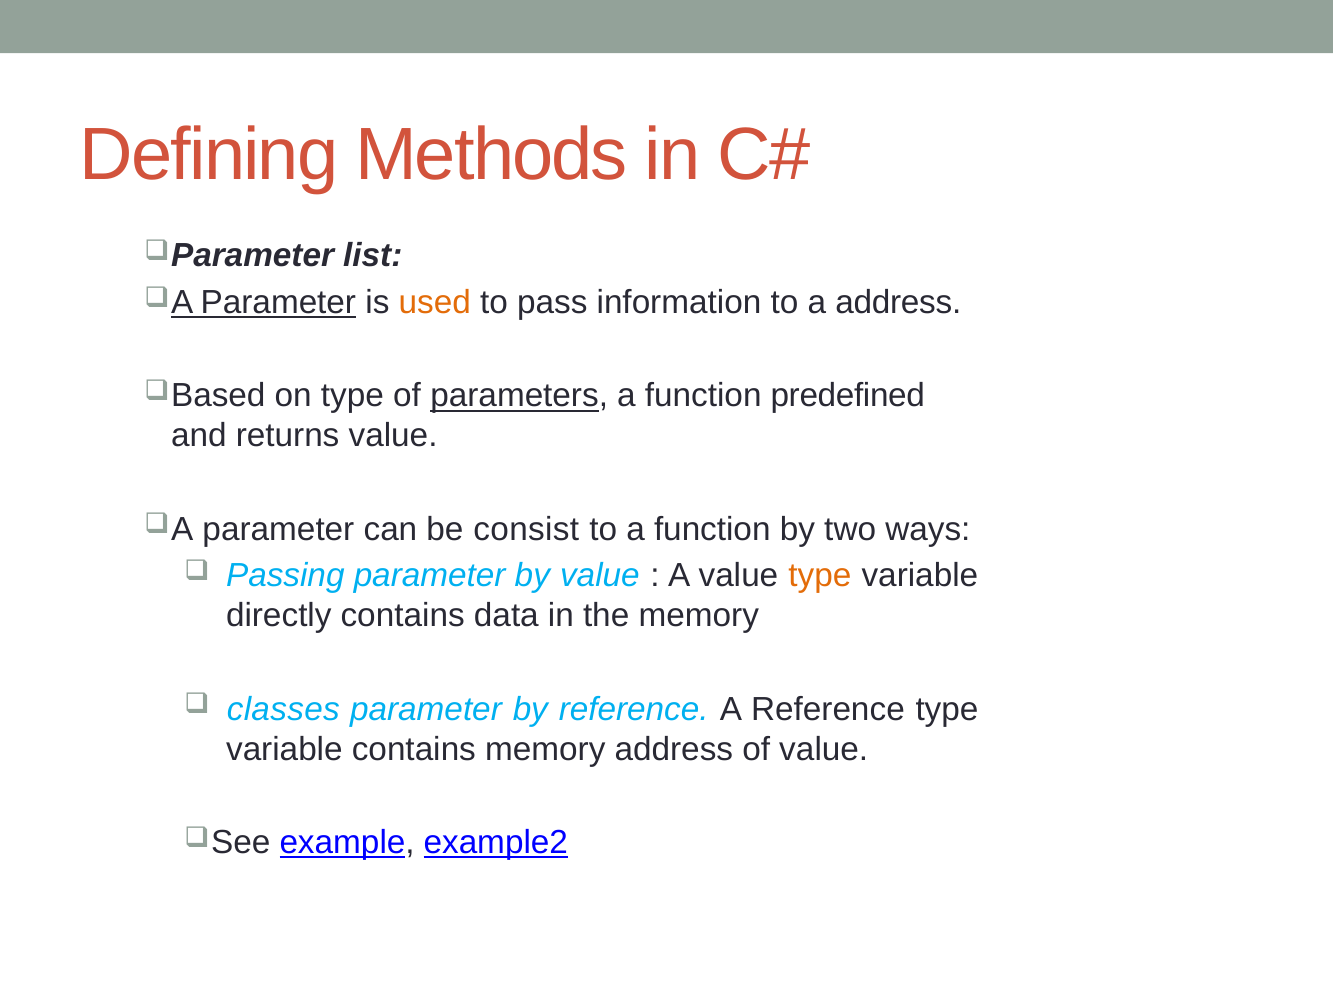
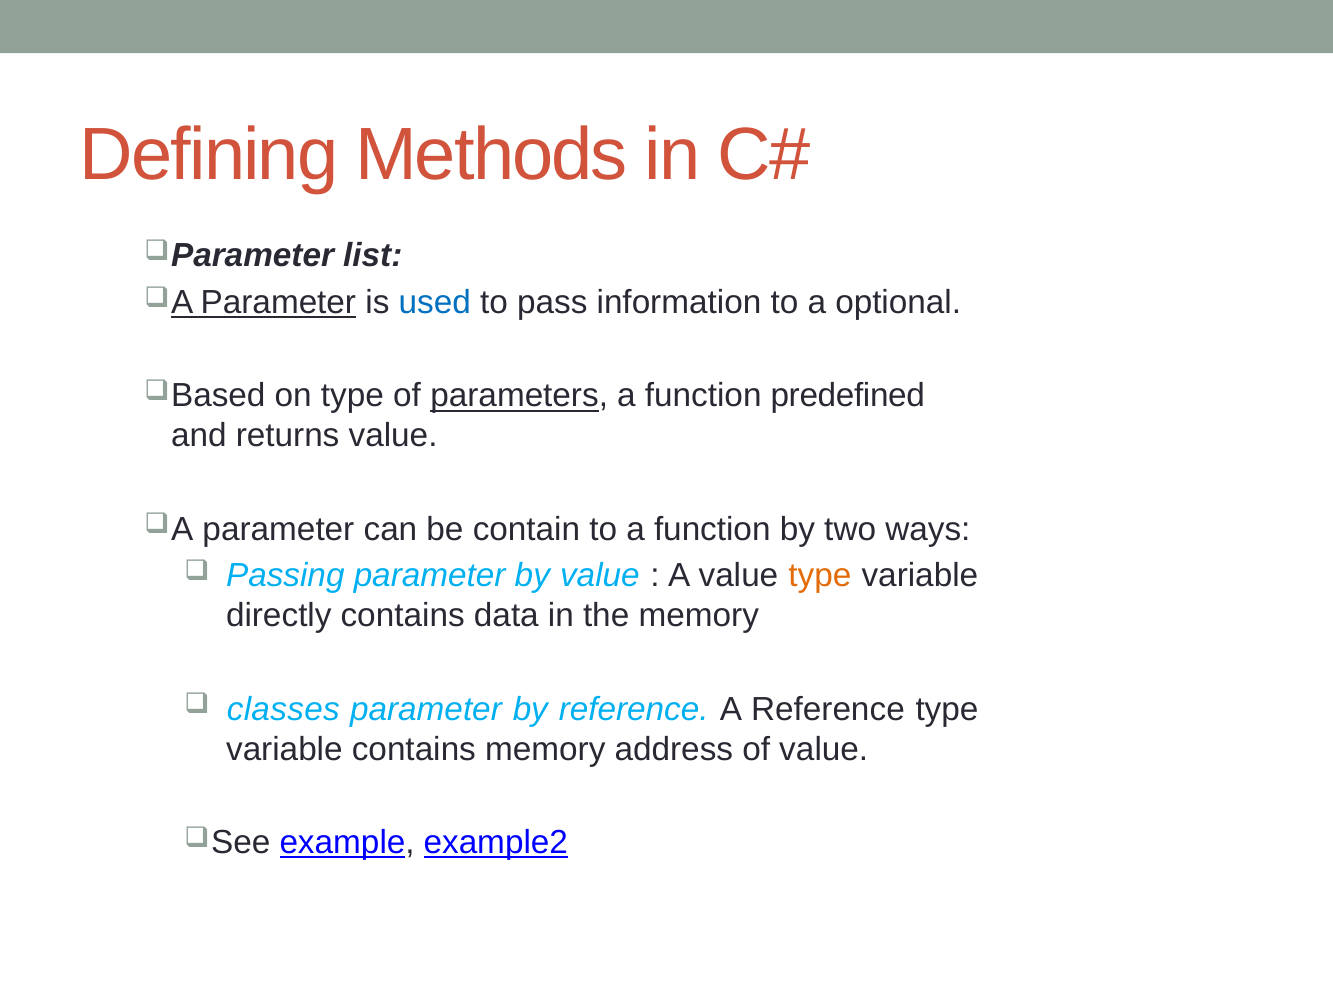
used colour: orange -> blue (435, 303)
a address: address -> optional (898, 303)
consist: consist -> contain (526, 529)
